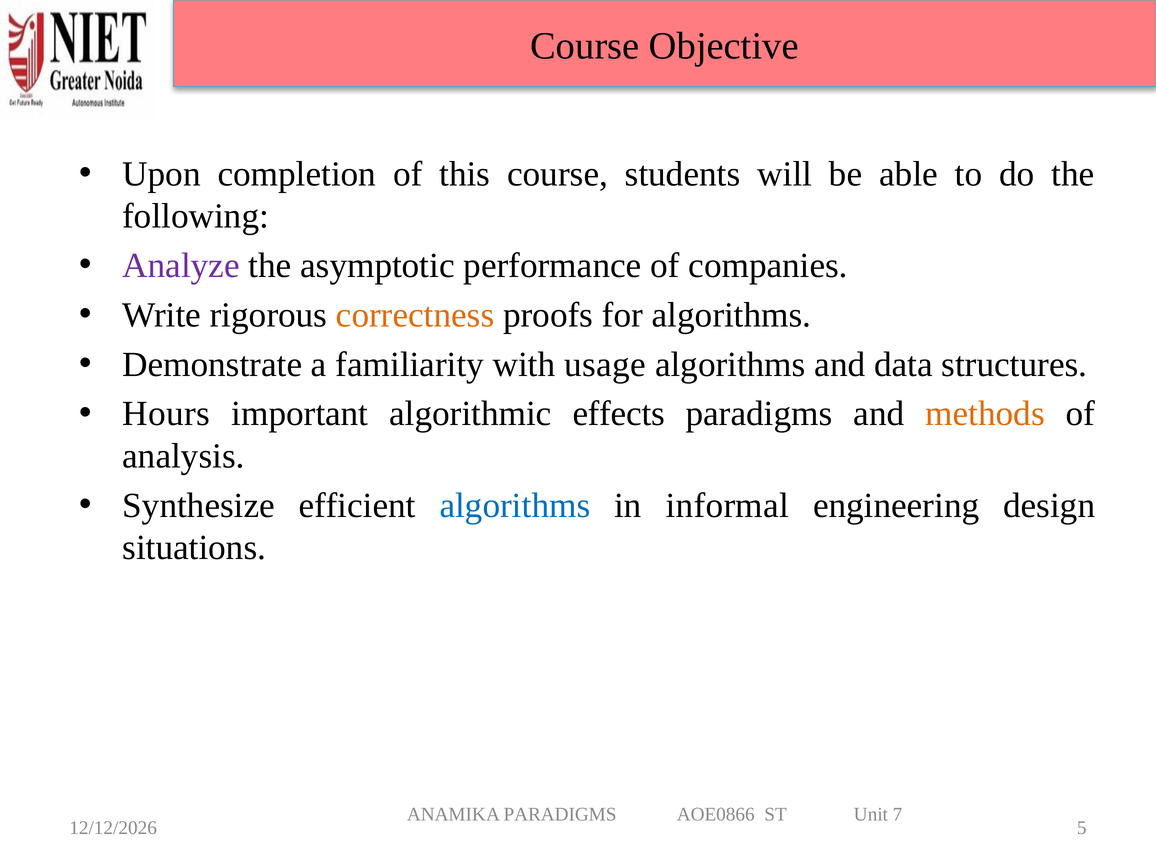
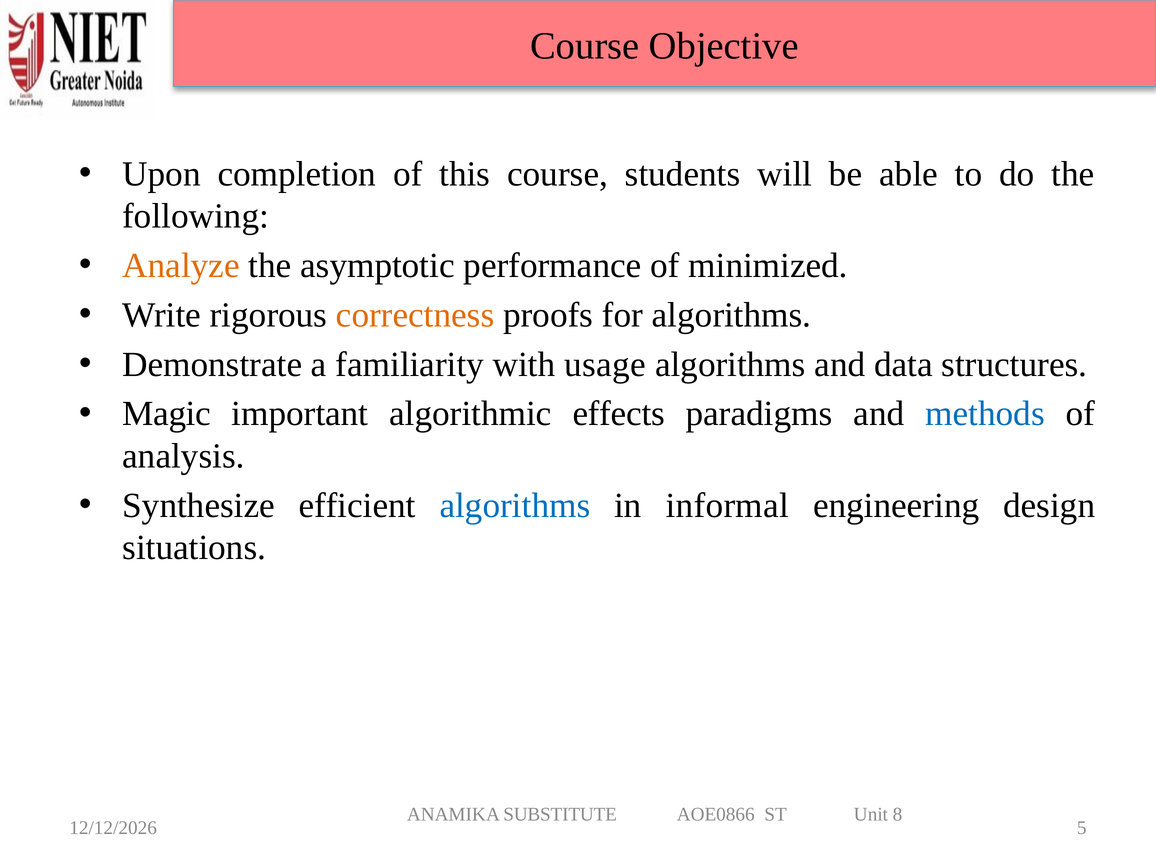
Analyze colour: purple -> orange (181, 266)
companies: companies -> minimized (768, 266)
Hours: Hours -> Magic (167, 414)
methods colour: orange -> blue (985, 414)
ANAMIKA PARADIGMS: PARADIGMS -> SUBSTITUTE (560, 814)
7: 7 -> 8 (898, 814)
